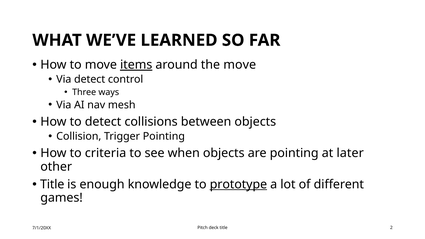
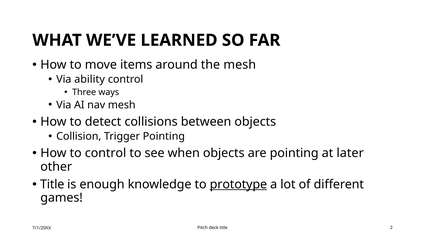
items underline: present -> none (136, 65)
the move: move -> mesh (240, 65)
Via detect: detect -> ability (90, 79)
to criteria: criteria -> control (106, 153)
